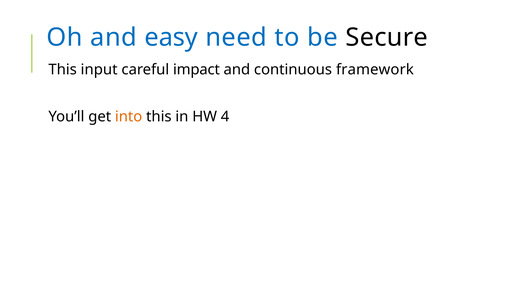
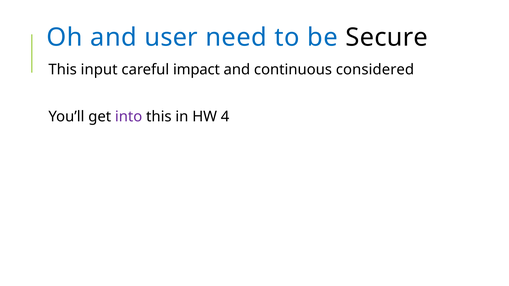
easy: easy -> user (171, 37)
framework: framework -> considered (375, 70)
into colour: orange -> purple (129, 117)
